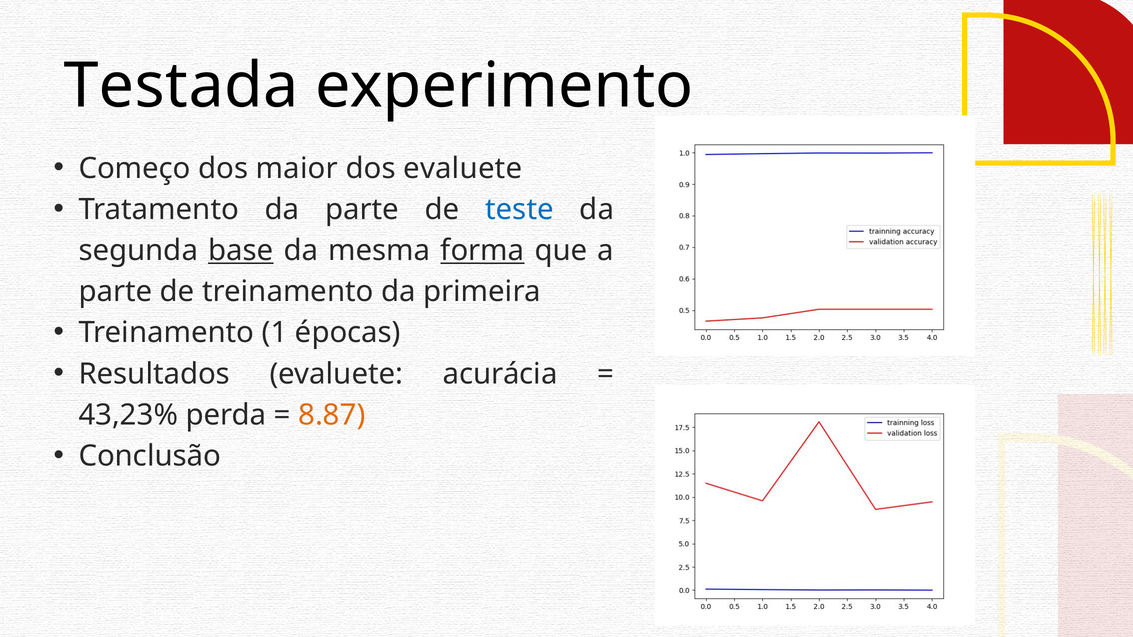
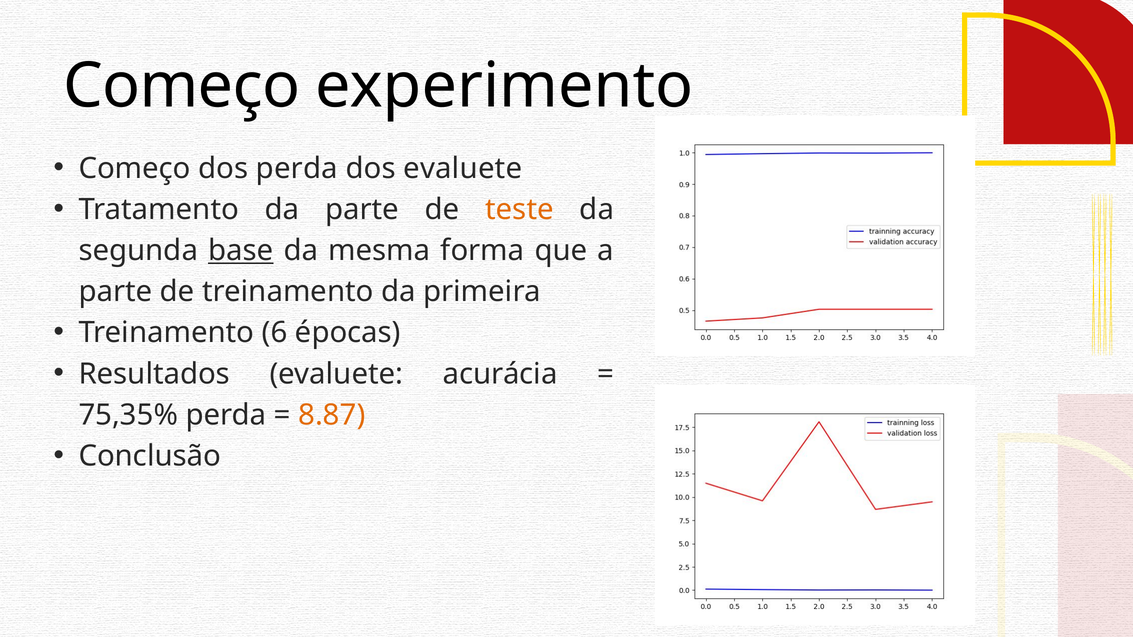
Testada: Testada -> Começo (182, 86)
dos maior: maior -> perda (297, 168)
teste colour: blue -> orange (519, 210)
forma underline: present -> none (482, 251)
1: 1 -> 6 (275, 333)
43,23%: 43,23% -> 75,35% (128, 415)
